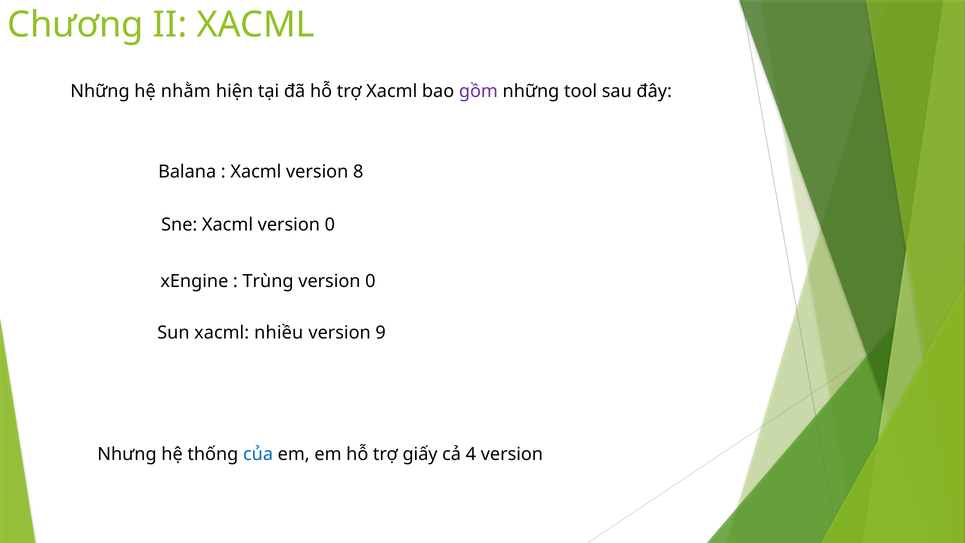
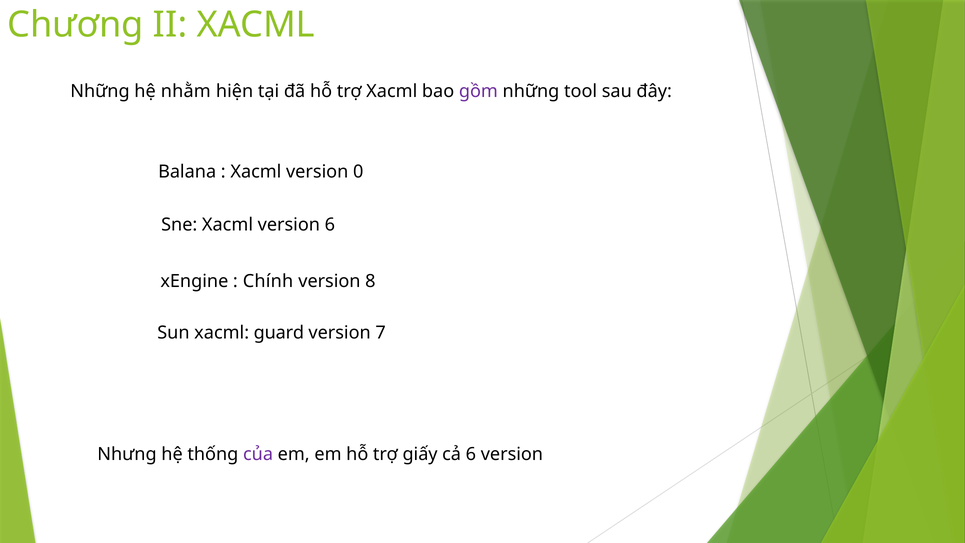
8: 8 -> 0 (358, 172)
Xacml version 0: 0 -> 6 (330, 225)
Trùng: Trùng -> Chính (268, 281)
0: 0 -> 8 (370, 281)
nhiều: nhiều -> guard (279, 333)
9: 9 -> 7 (381, 333)
của colour: blue -> purple (258, 454)
cả 4: 4 -> 6 (471, 454)
